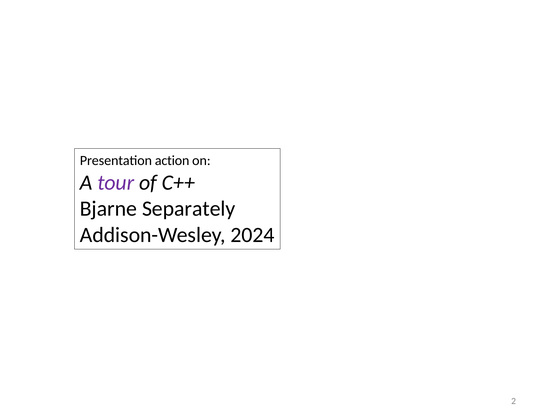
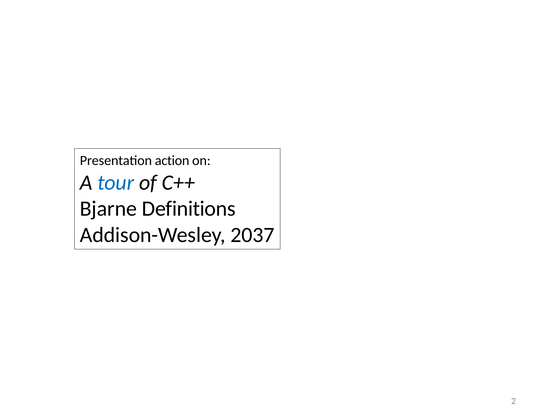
tour colour: purple -> blue (116, 183)
Separately: Separately -> Definitions (189, 209)
2024: 2024 -> 2037 (252, 235)
